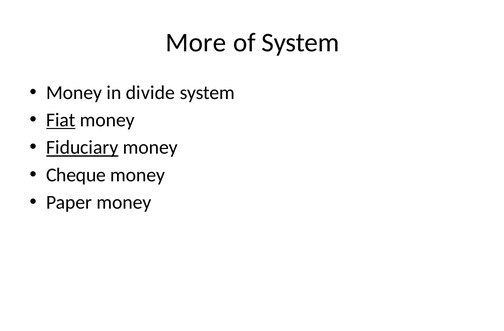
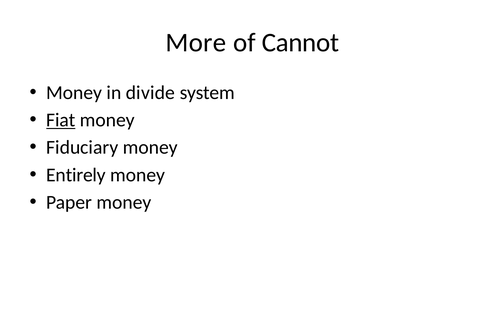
of System: System -> Cannot (300, 43)
Fiduciary underline: present -> none (82, 148)
Cheque: Cheque -> Entirely (76, 175)
